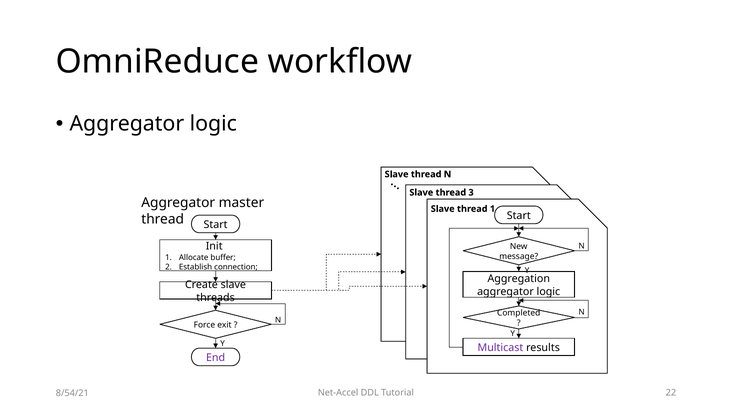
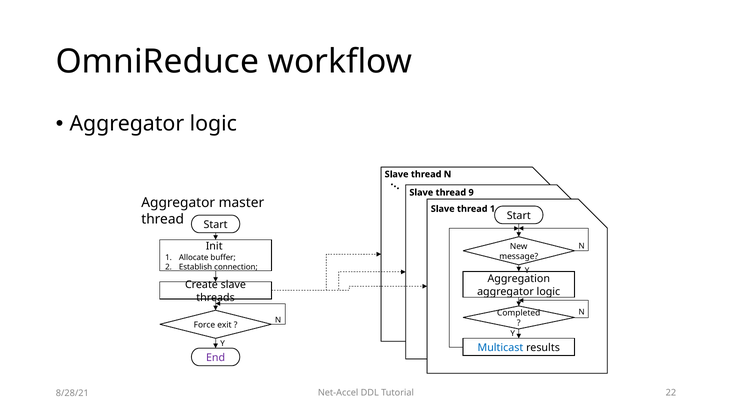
3: 3 -> 9 (471, 192)
Multicast colour: purple -> blue (500, 347)
8/54/21: 8/54/21 -> 8/28/21 (72, 393)
